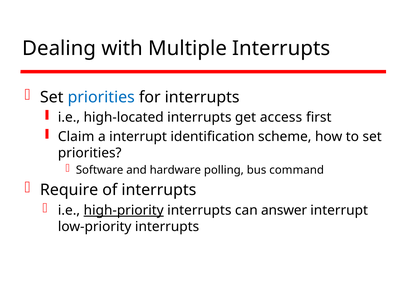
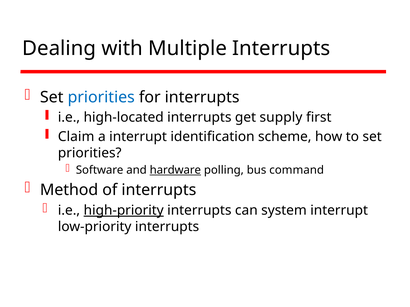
access: access -> supply (281, 118)
hardware underline: none -> present (175, 170)
Require: Require -> Method (69, 190)
answer: answer -> system (284, 211)
